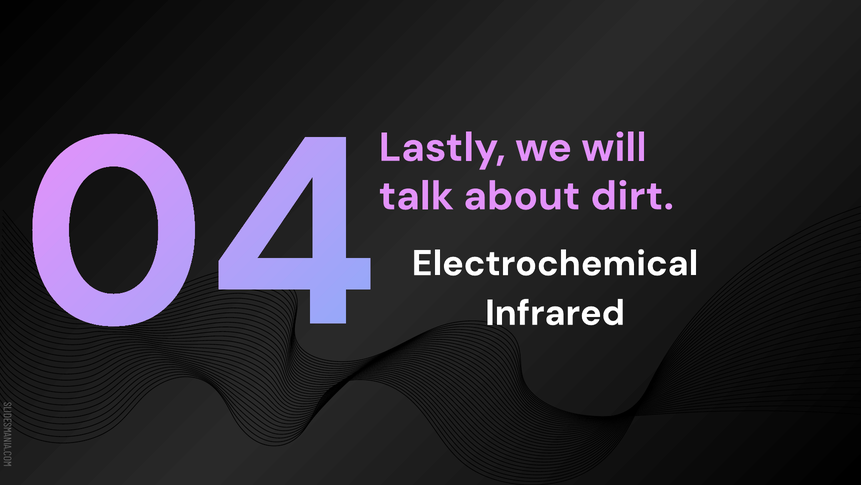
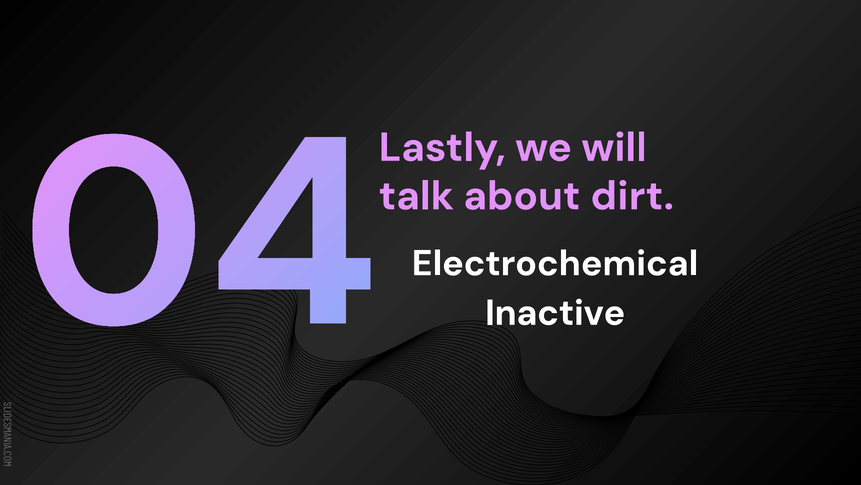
Infrared: Infrared -> Inactive (555, 312)
